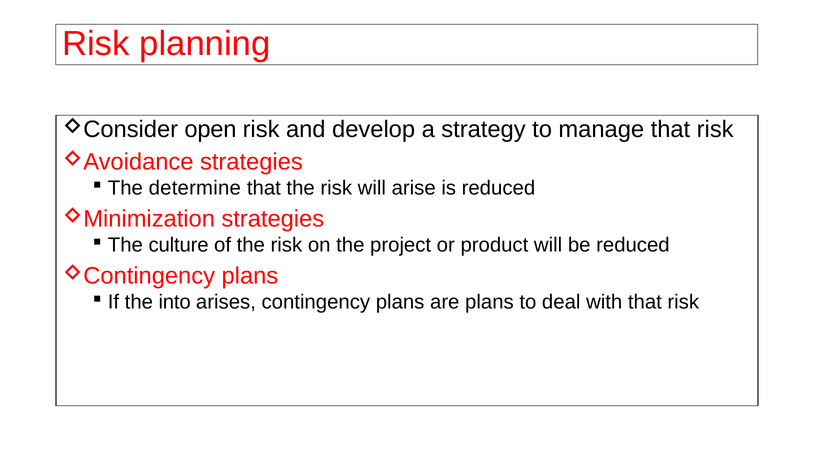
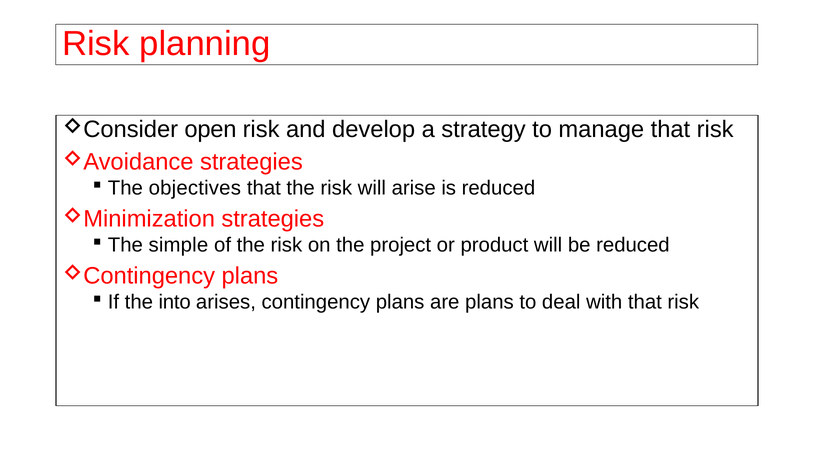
determine: determine -> objectives (195, 188)
culture: culture -> simple (178, 245)
